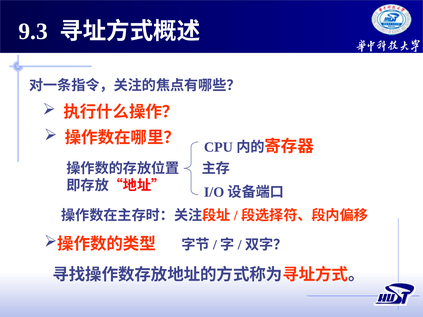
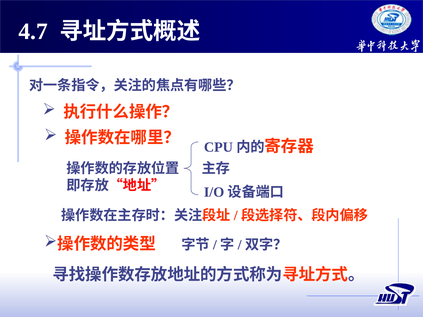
9.3: 9.3 -> 4.7 (33, 31)
